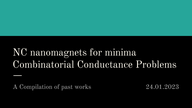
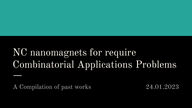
minima: minima -> require (121, 52)
Conductance: Conductance -> Applications (105, 64)
